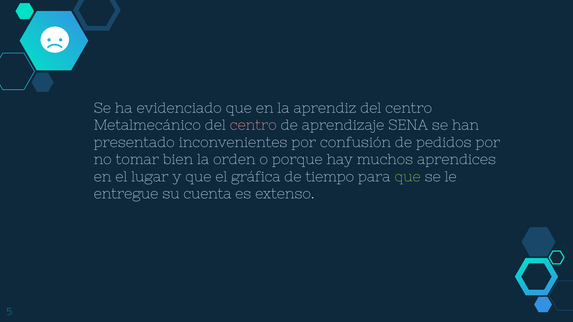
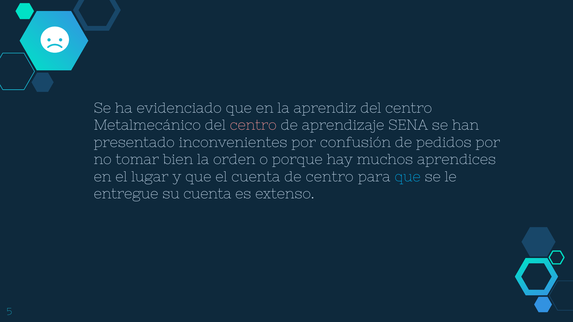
el gráfica: gráfica -> cuenta (256, 177)
de tiempo: tiempo -> centro (330, 177)
que colour: light green -> light blue (408, 177)
